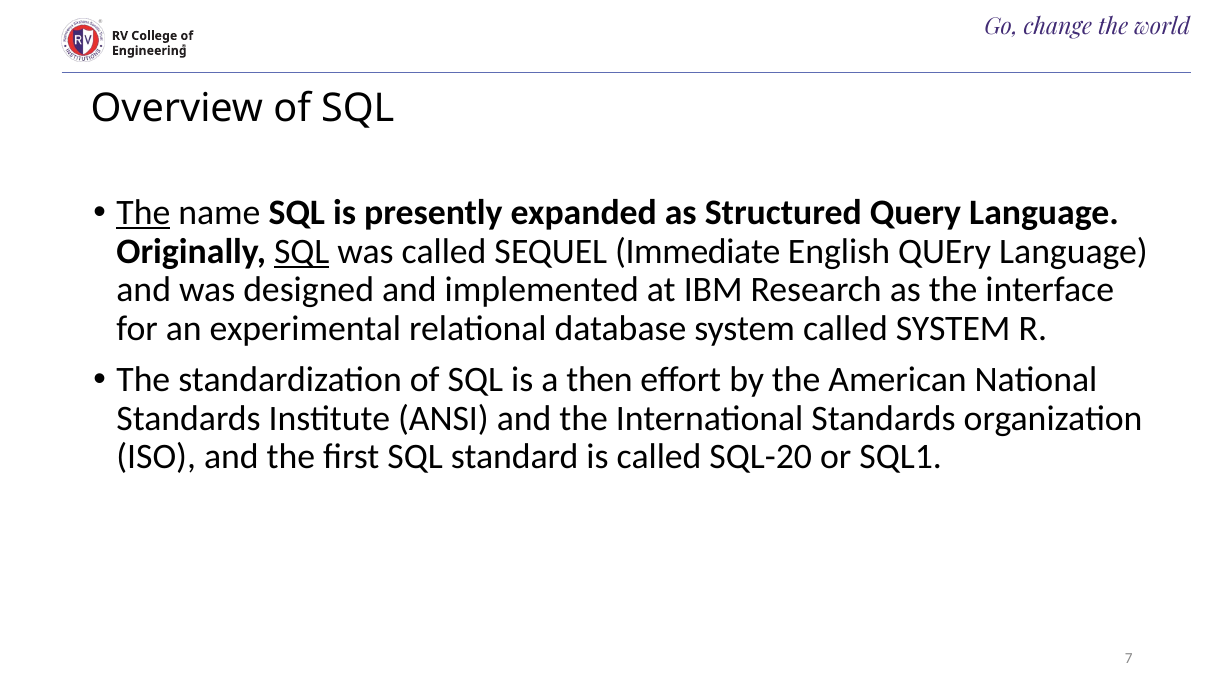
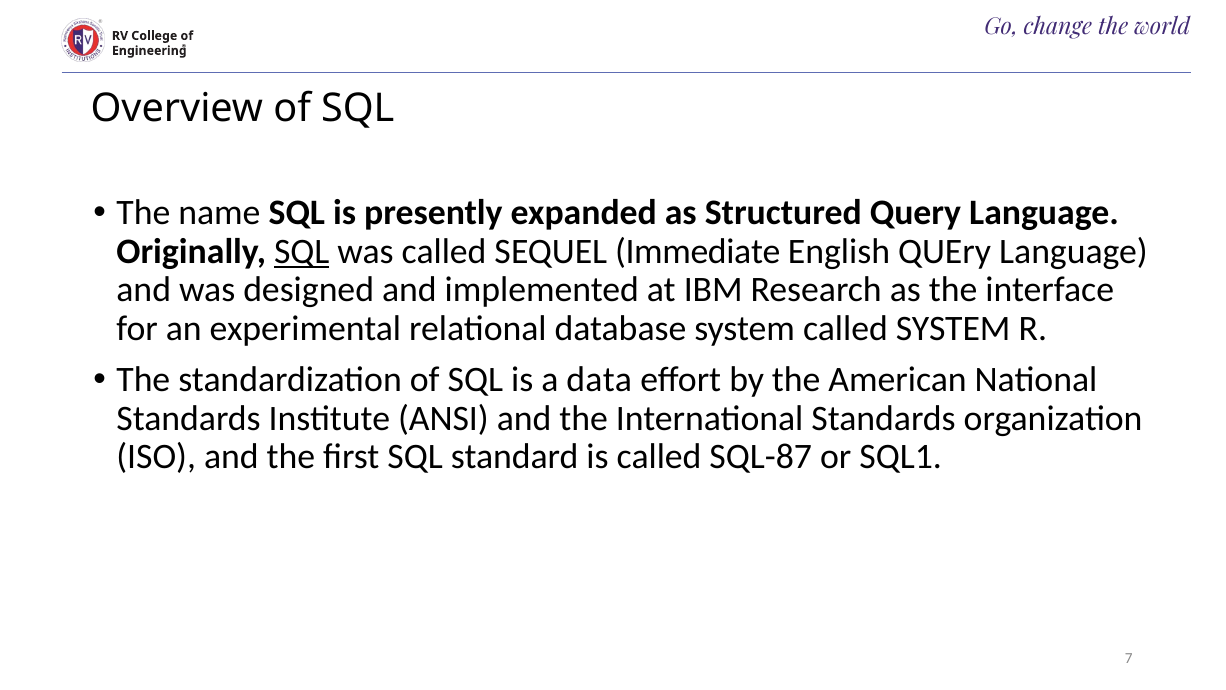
The underline: present -> none (143, 213)
then: then -> data (599, 380)
SQL-20: SQL-20 -> SQL-87 (761, 457)
